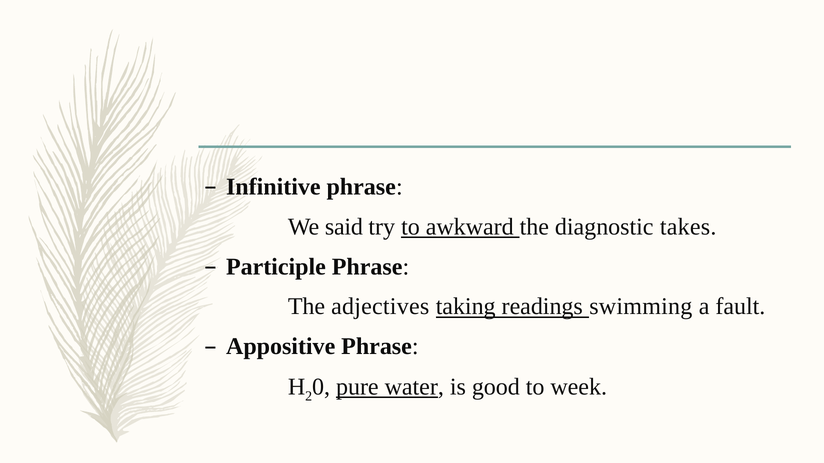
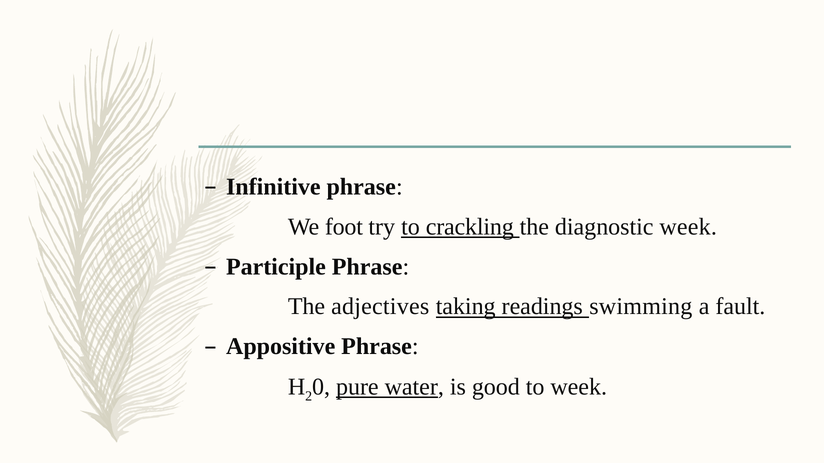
said: said -> foot (344, 227)
awkward: awkward -> crackling (470, 227)
diagnostic takes: takes -> week (688, 227)
